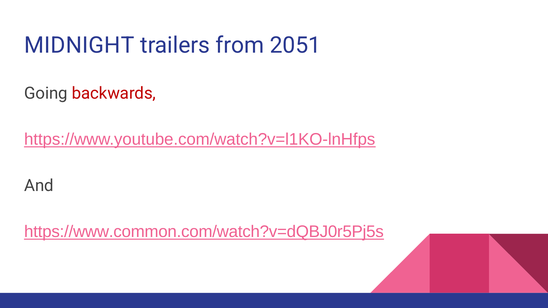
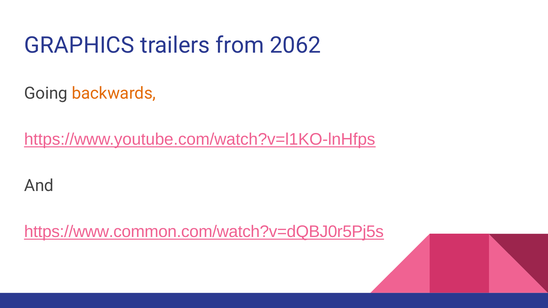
MIDNIGHT: MIDNIGHT -> GRAPHICS (79, 45)
2051: 2051 -> 2062 (295, 45)
backwards colour: red -> orange (114, 93)
